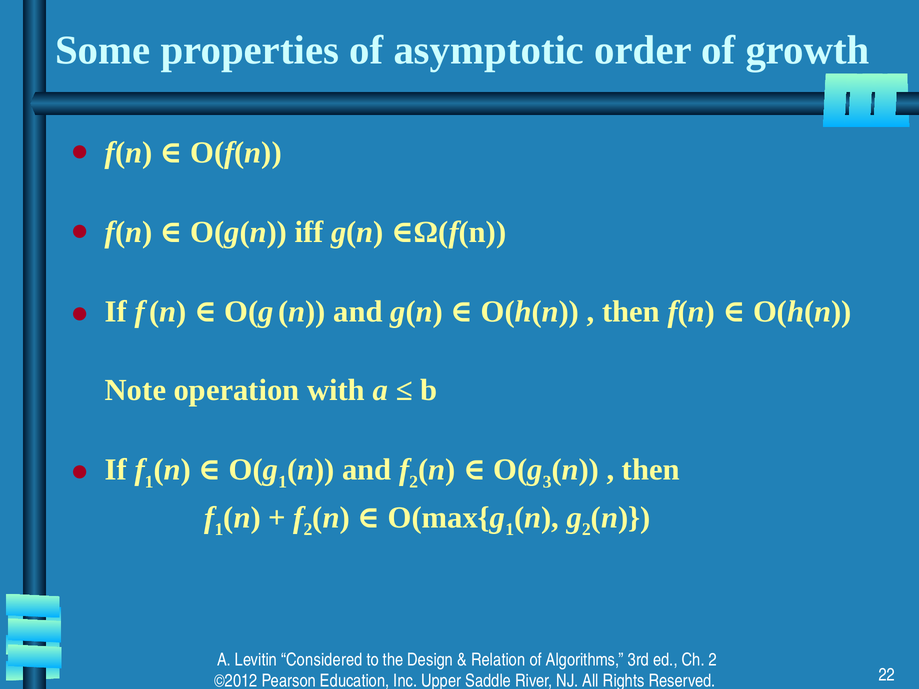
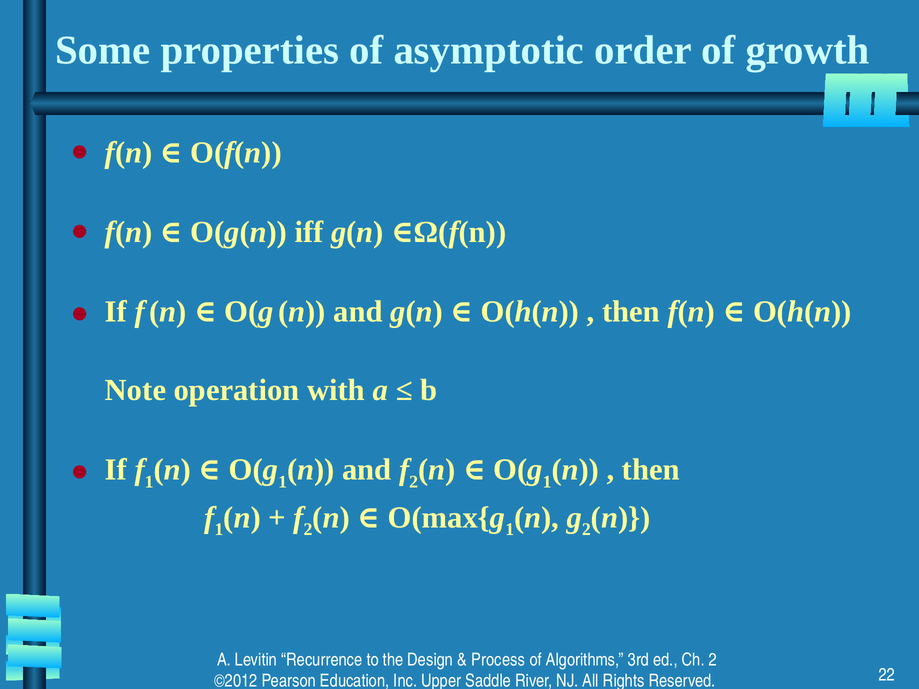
3: 3 -> 1 (547, 482)
Considered: Considered -> Recurrence (322, 660)
Relation: Relation -> Process (498, 660)
